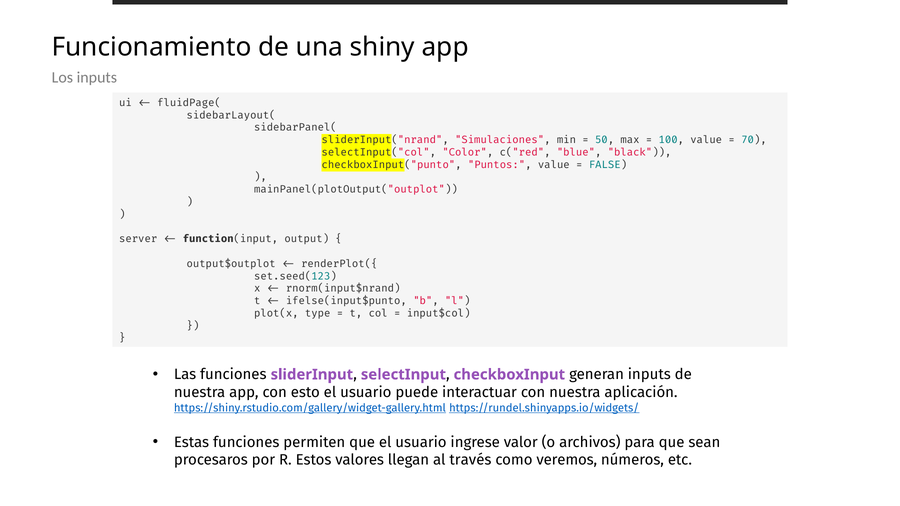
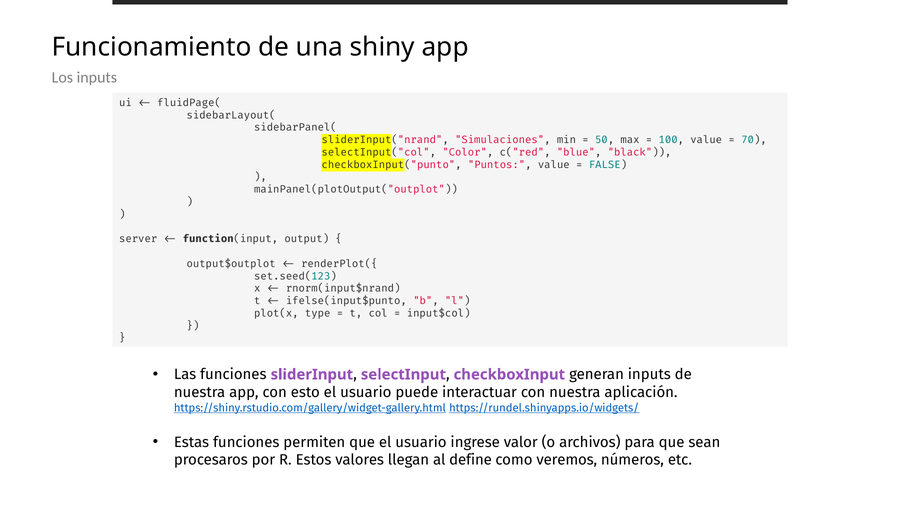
través: través -> define (471, 460)
